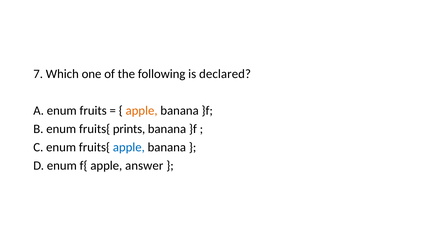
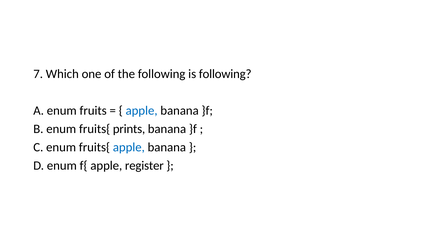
is declared: declared -> following (225, 74)
apple colour: orange -> blue (142, 111)
answer: answer -> register (144, 165)
